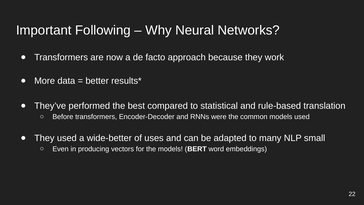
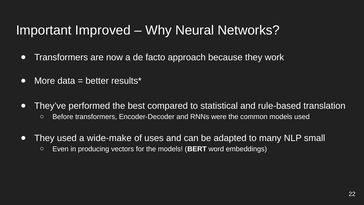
Following: Following -> Improved (103, 30)
wide-better: wide-better -> wide-make (109, 138)
